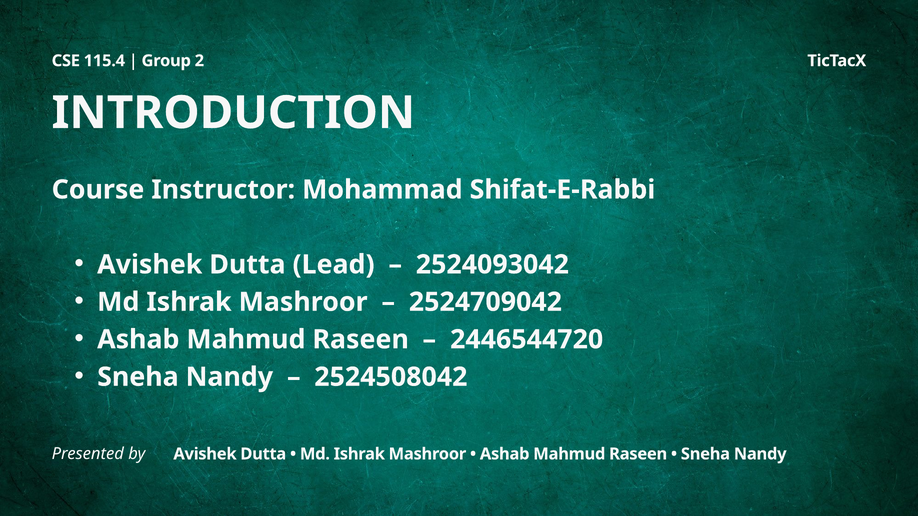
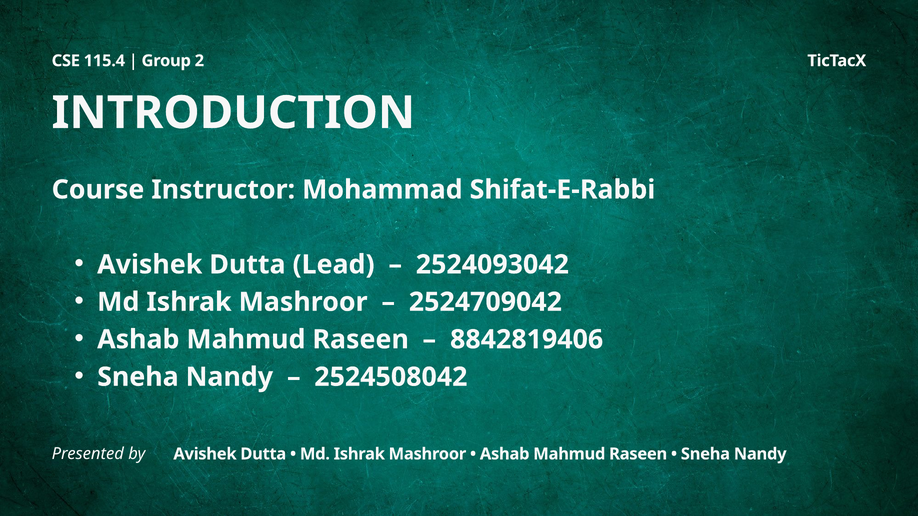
2446544720: 2446544720 -> 8842819406 (527, 340)
